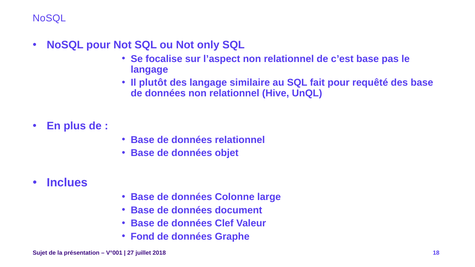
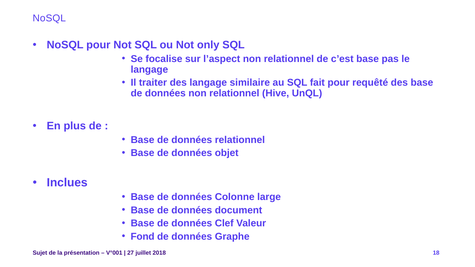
plutôt: plutôt -> traiter (153, 83)
